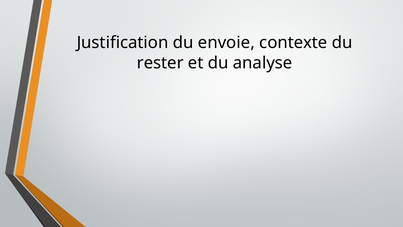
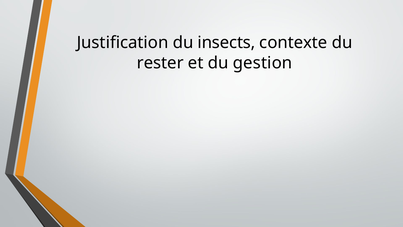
envoie: envoie -> insects (226, 43)
analyse: analyse -> gestion (263, 63)
